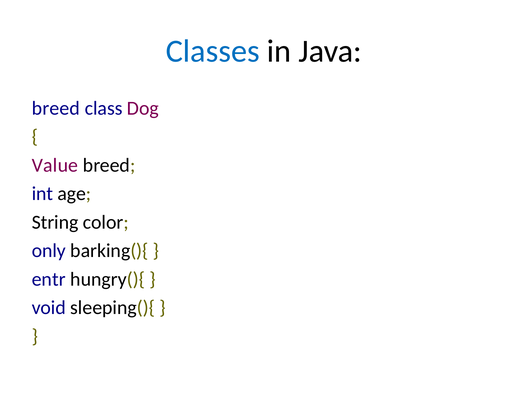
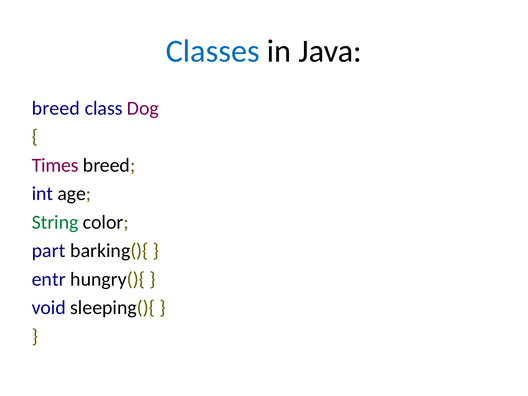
Value: Value -> Times (55, 165)
String colour: black -> green (55, 222)
only: only -> part (49, 251)
